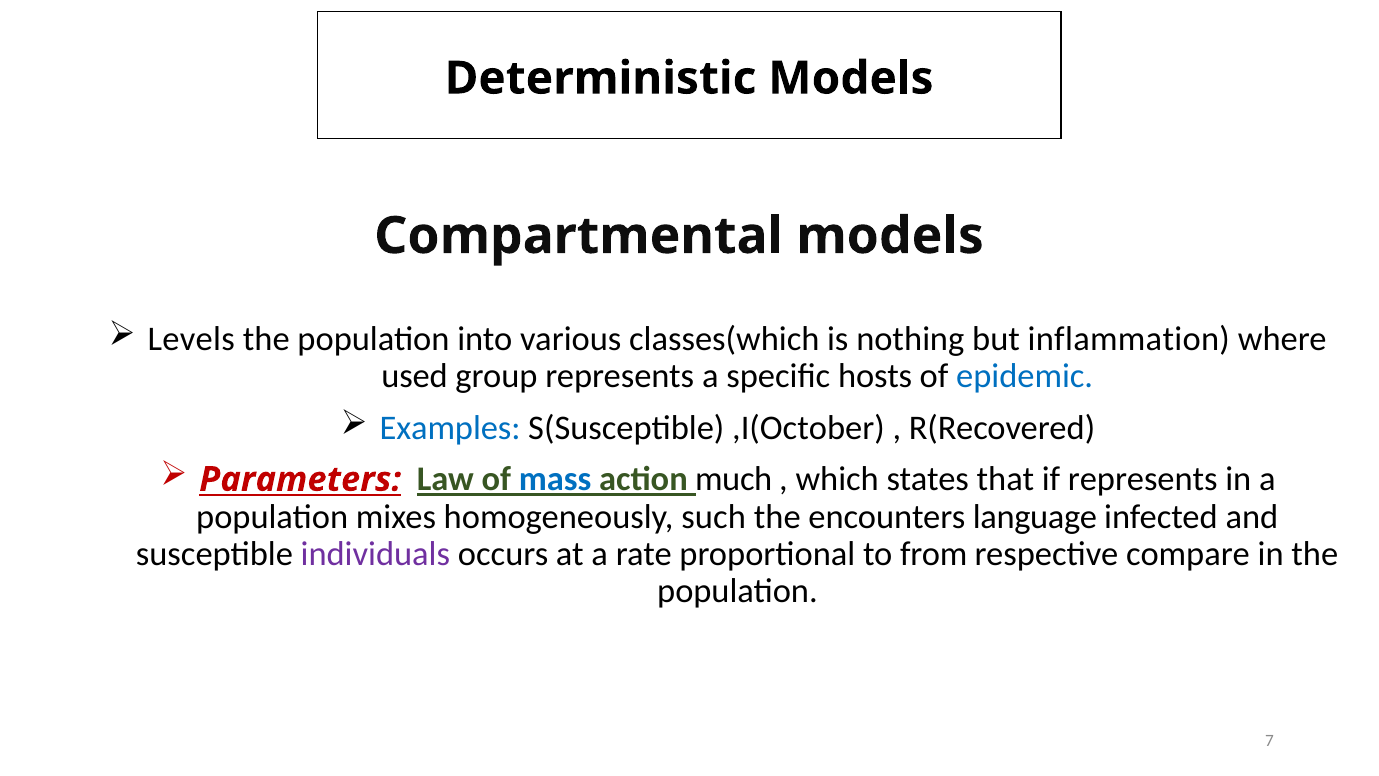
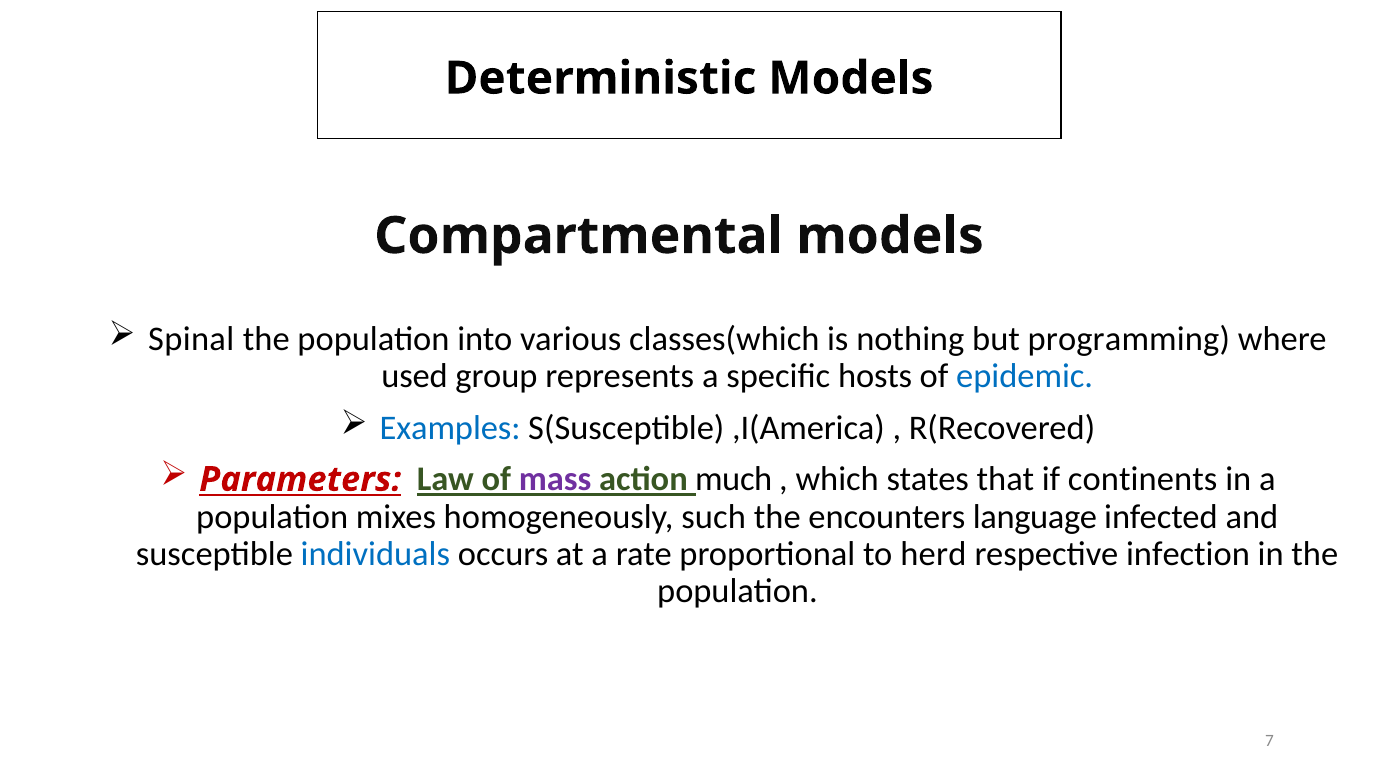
Levels: Levels -> Spinal (191, 339)
inflammation: inflammation -> programming (1129, 339)
,I(October: ,I(October -> ,I(America (809, 428)
mass colour: blue -> purple (555, 479)
if represents: represents -> continents (1143, 479)
individuals colour: purple -> blue (375, 554)
from: from -> herd (933, 554)
compare: compare -> infection (1188, 554)
